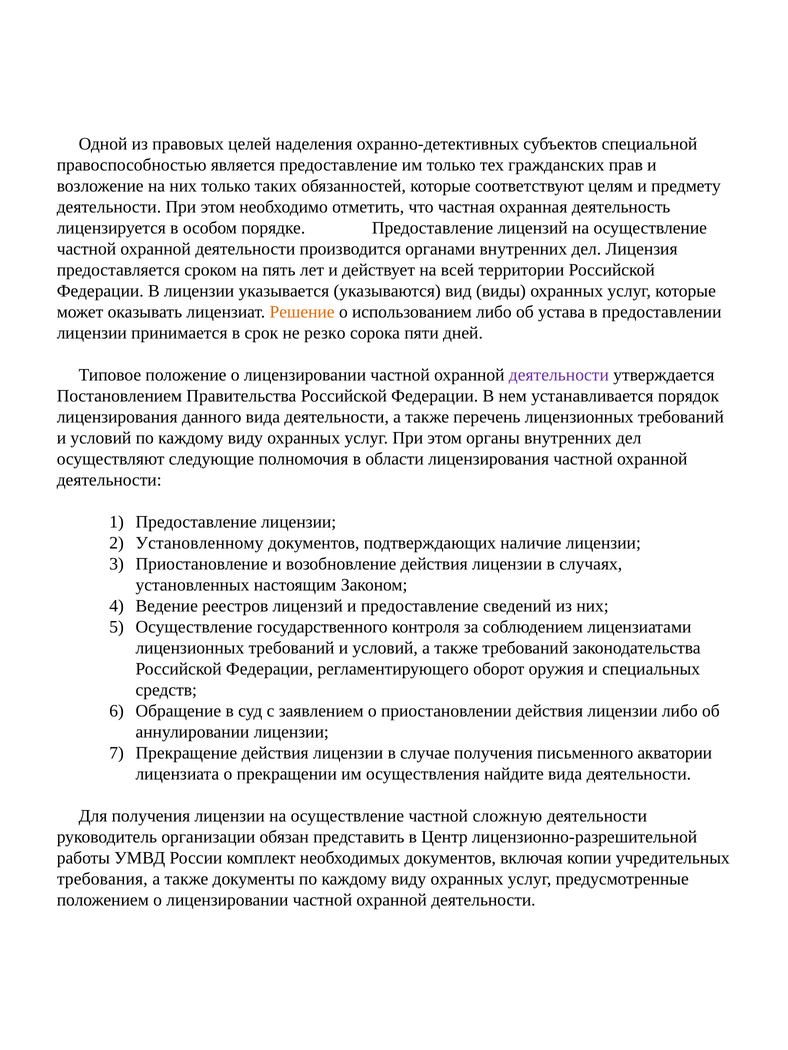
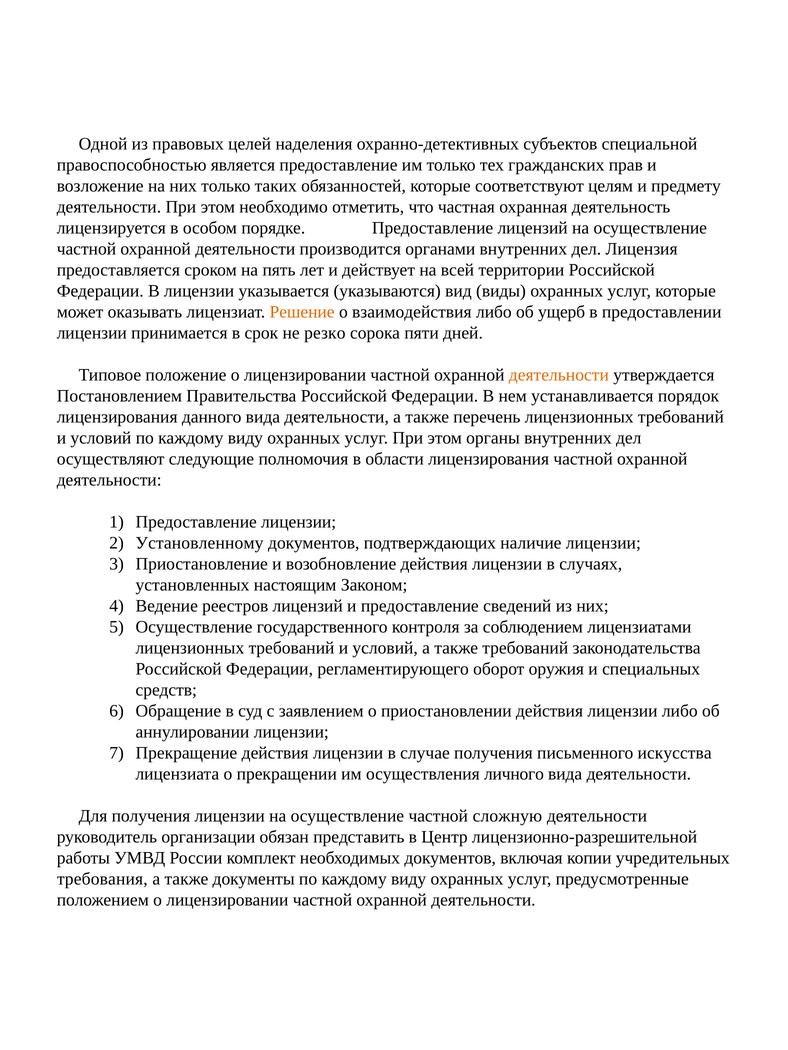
использованием: использованием -> взаимодействия (412, 312)
устава: устава -> ущерб (562, 312)
деятельности colour: purple -> orange (559, 375)
акватории: акватории -> искусства (675, 754)
найдите: найдите -> личного (514, 775)
